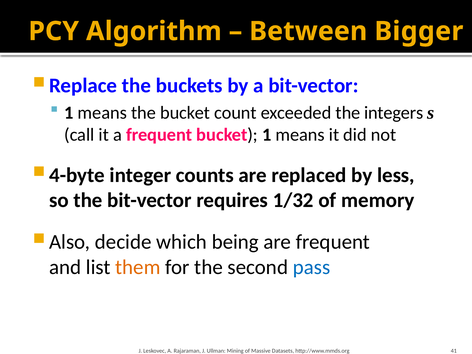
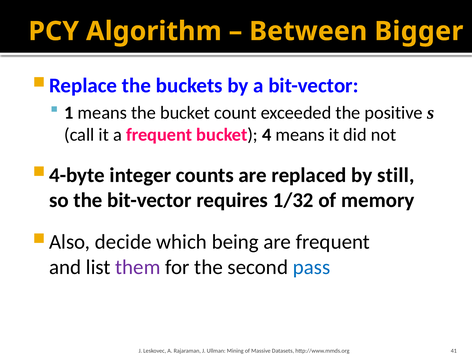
integers: integers -> positive (394, 113)
bucket 1: 1 -> 4 (267, 135)
less: less -> still (396, 175)
them colour: orange -> purple (138, 267)
